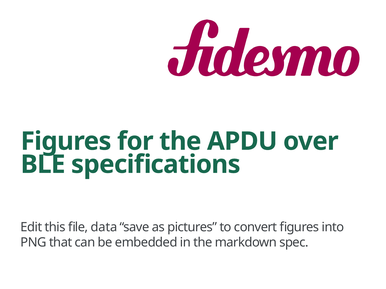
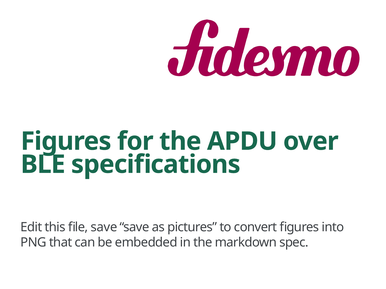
file data: data -> save (104, 227)
